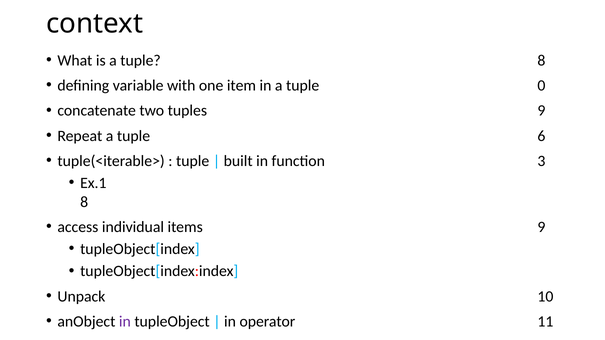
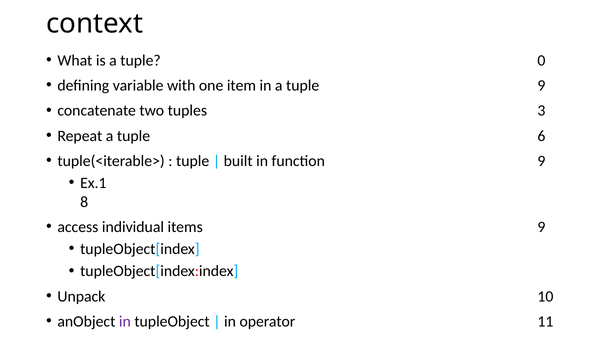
tuple 8: 8 -> 0 (541, 60)
tuple 0: 0 -> 9 (541, 86)
tuples 9: 9 -> 3 (541, 111)
function 3: 3 -> 9 (541, 161)
